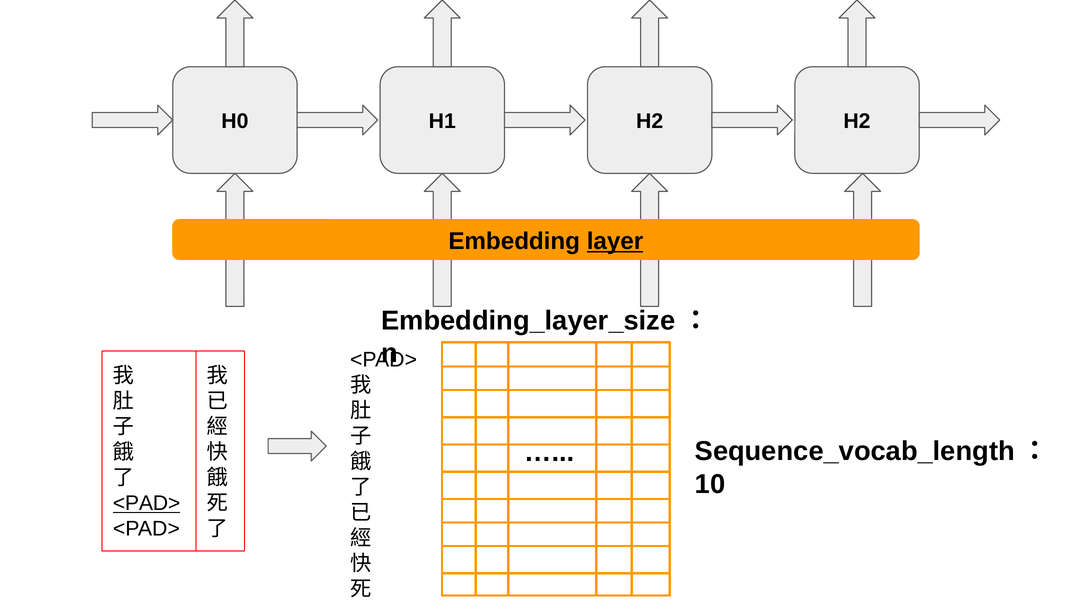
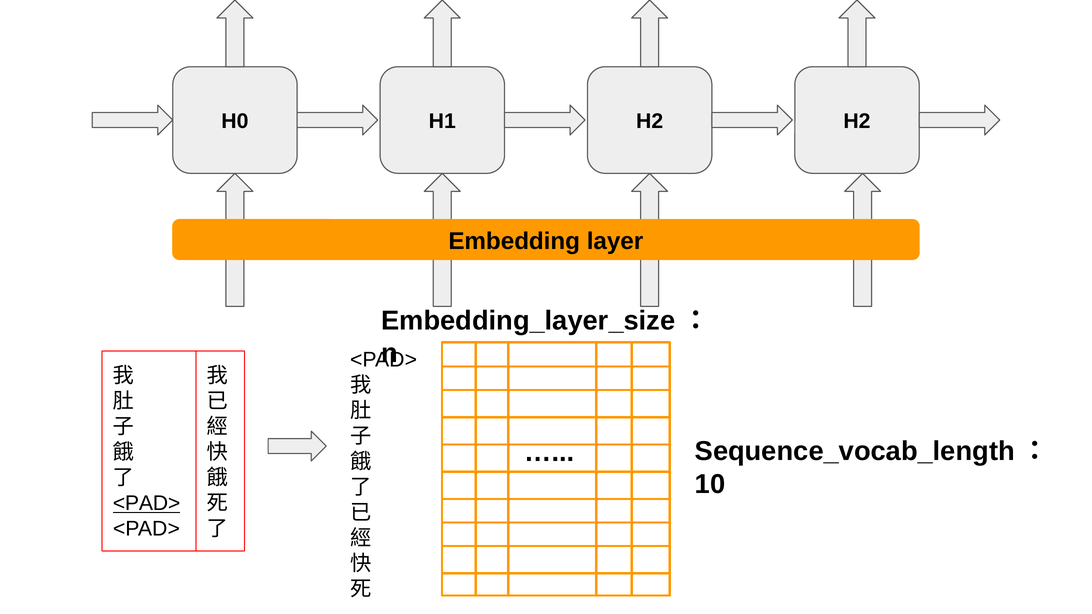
layer underline: present -> none (615, 241)
